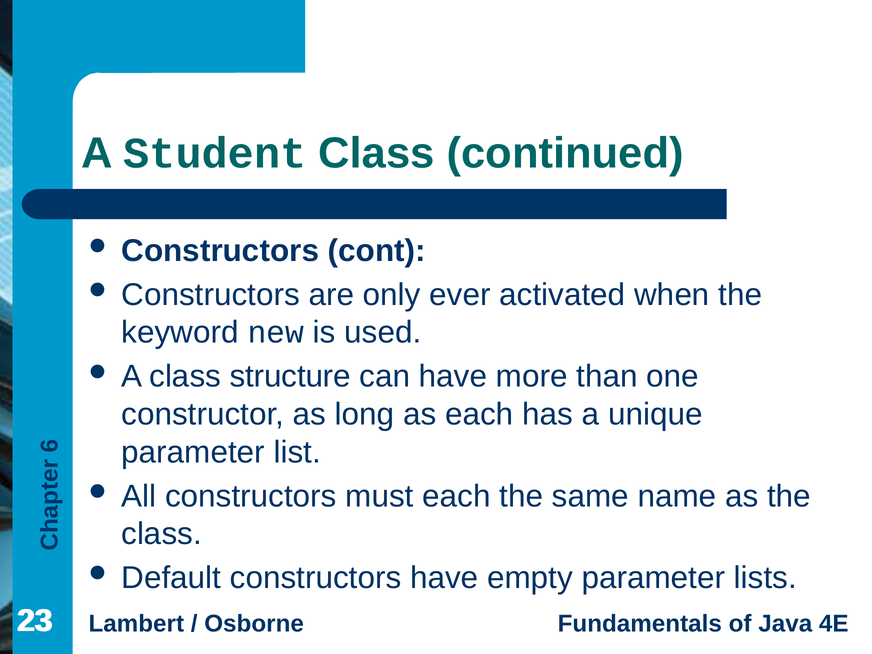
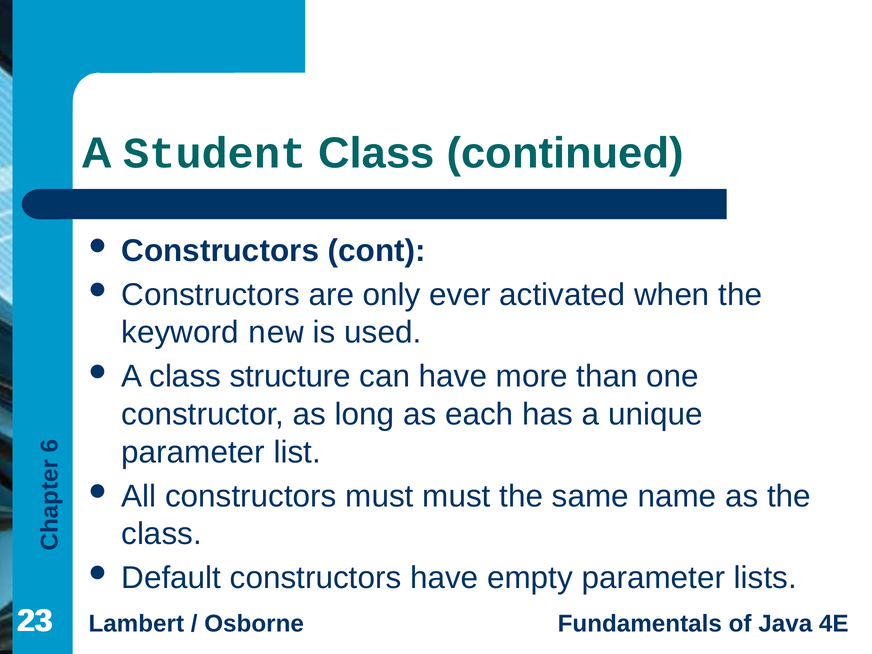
must each: each -> must (456, 496)
